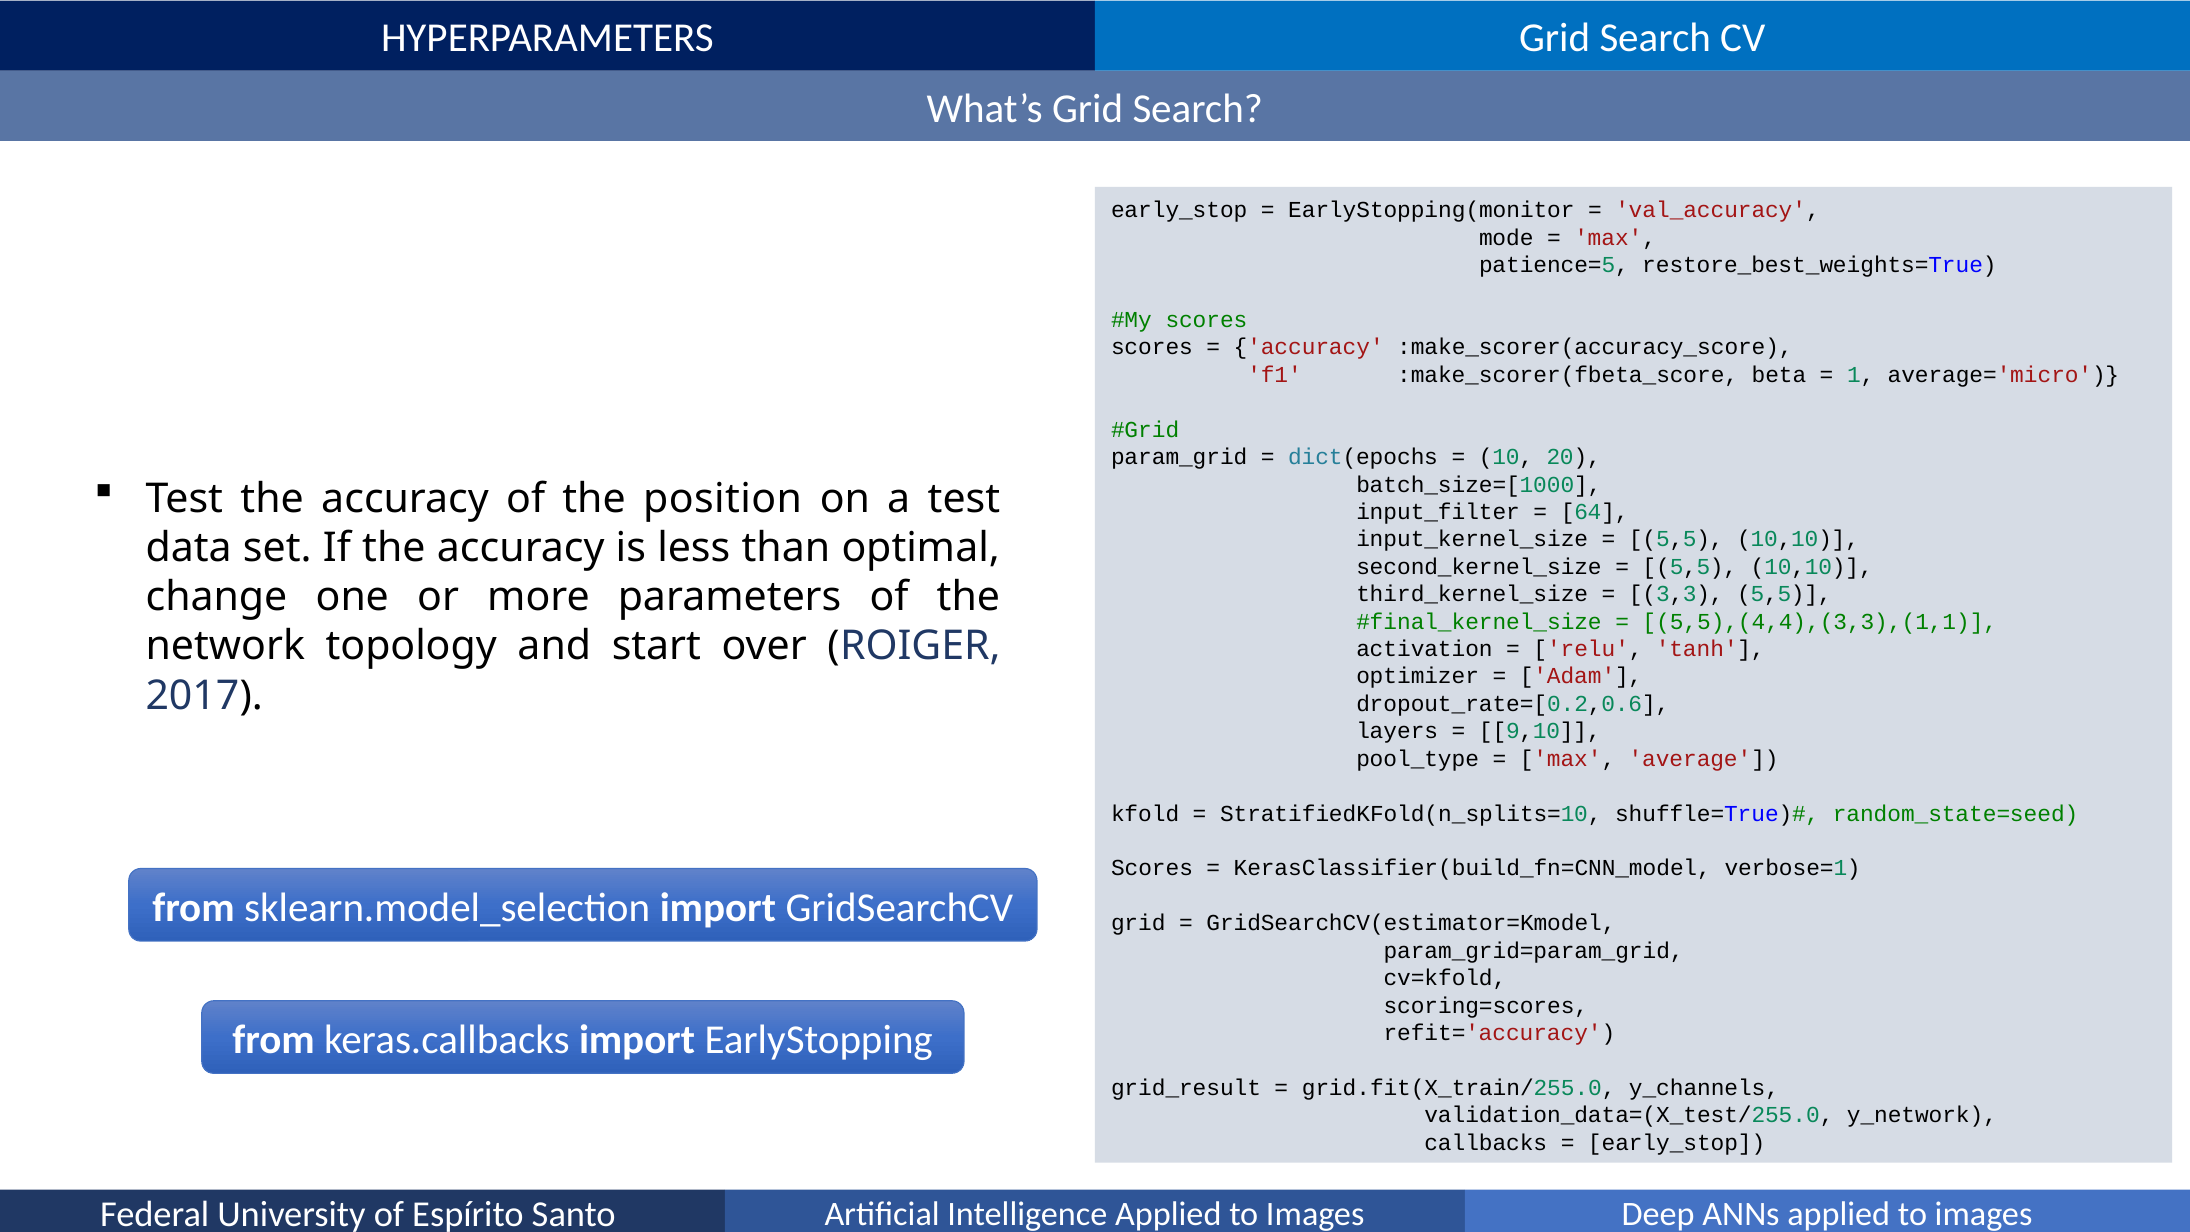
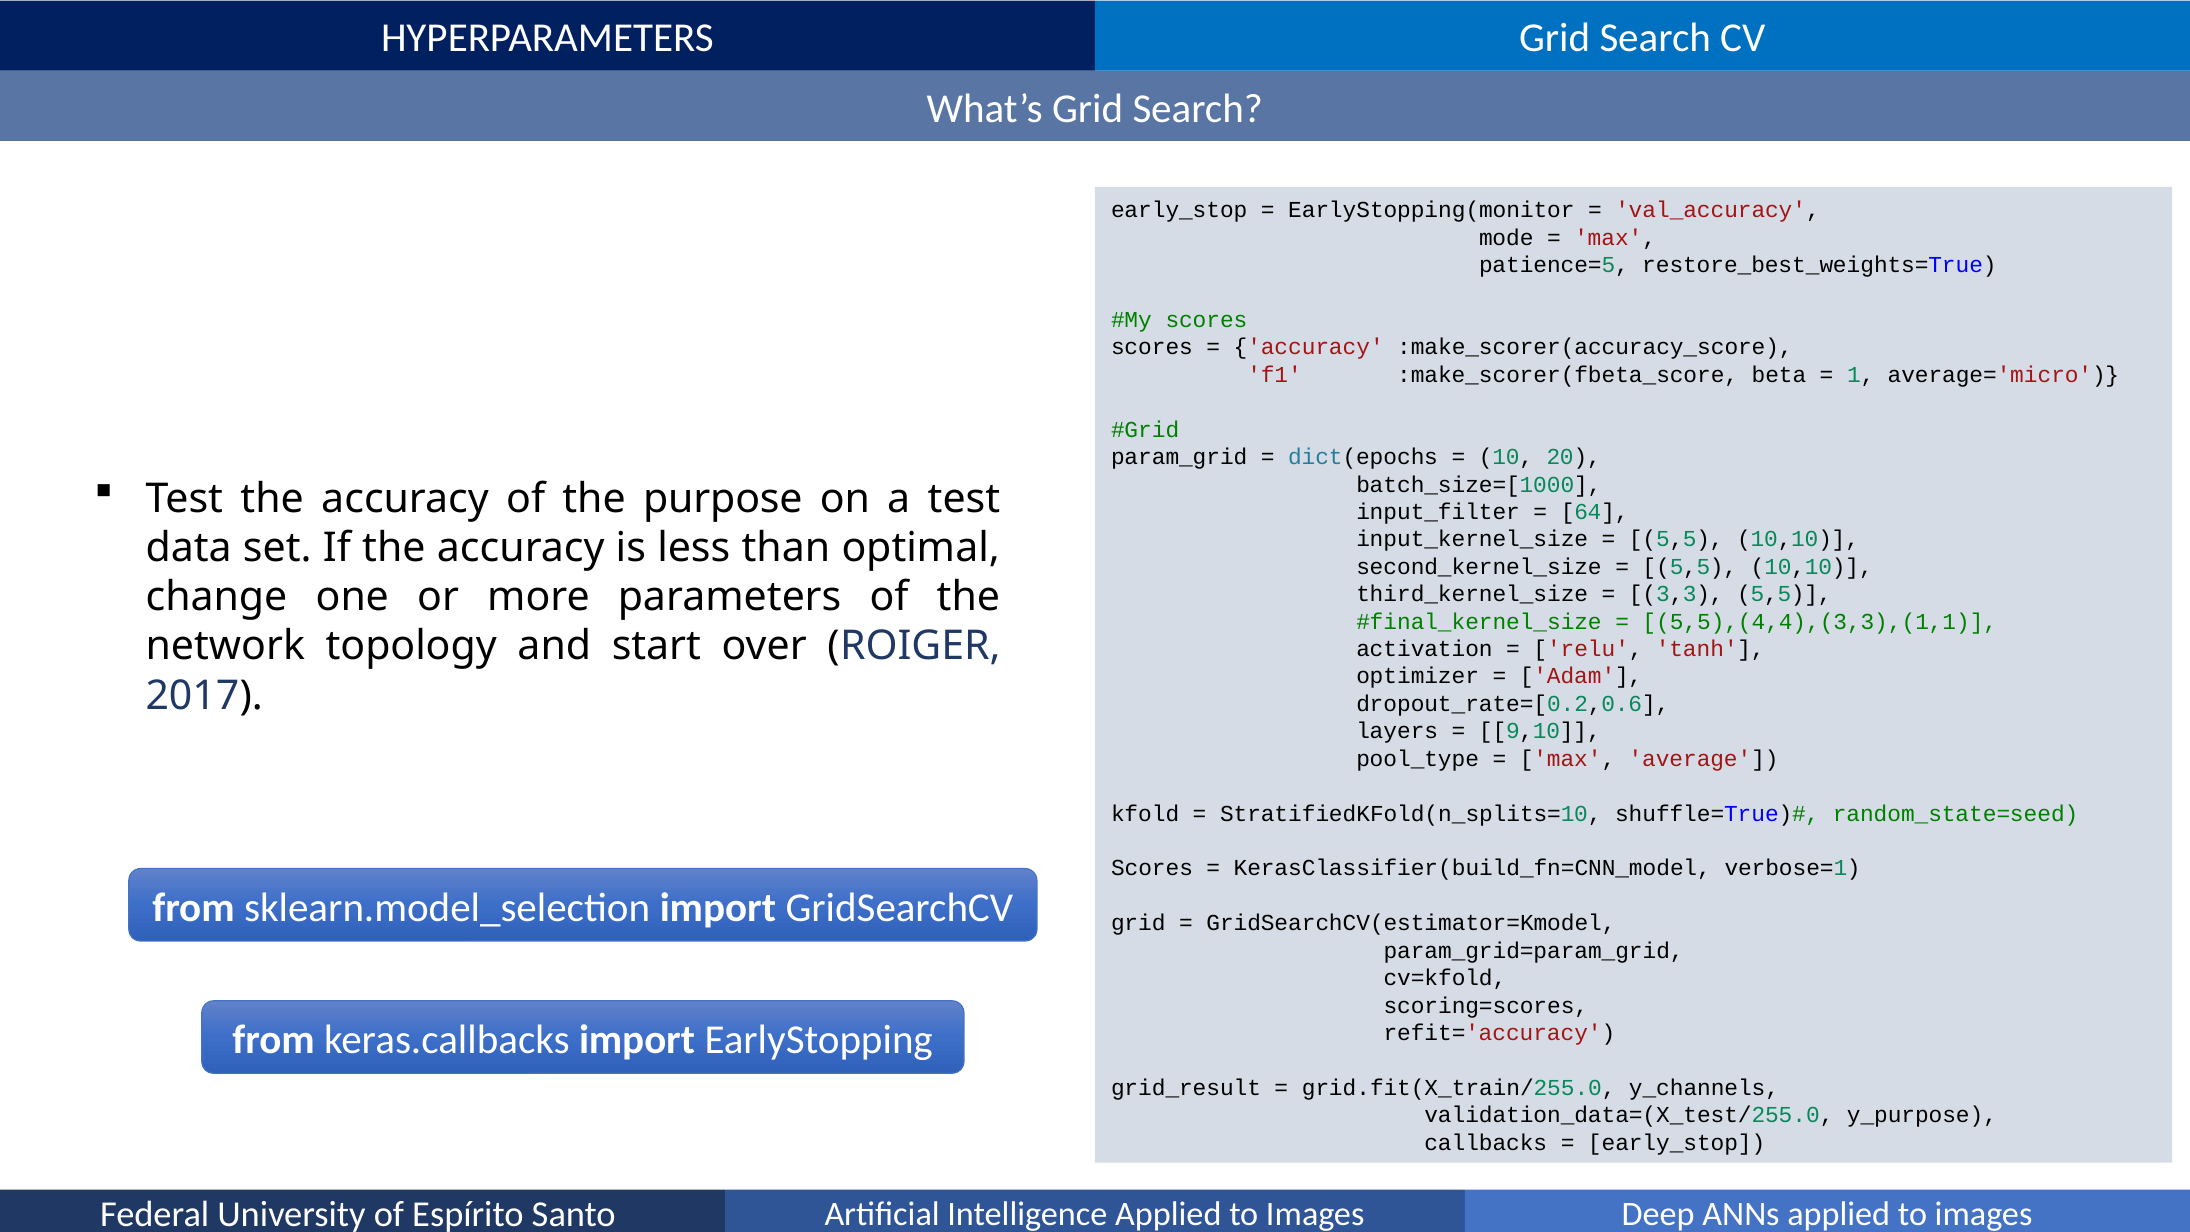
position: position -> purpose (723, 498)
y_network: y_network -> y_purpose (1922, 1115)
